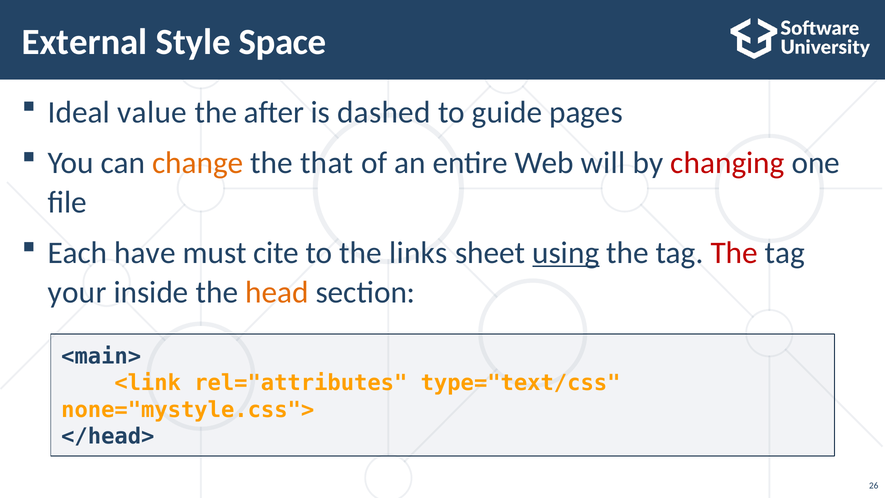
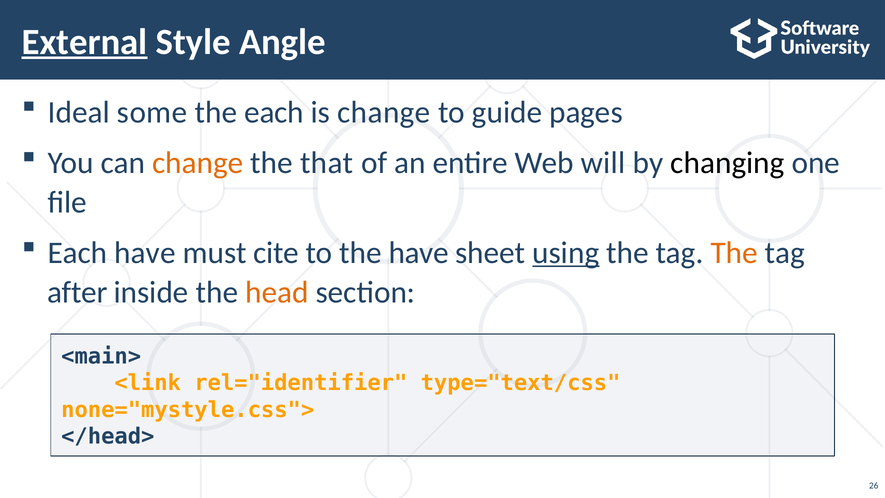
External underline: none -> present (85, 42)
Space: Space -> Angle (282, 42)
value: value -> some (152, 112)
the after: after -> each (274, 112)
is dashed: dashed -> change (384, 112)
changing colour: red -> black (728, 163)
the links: links -> have (419, 253)
The colour: red -> orange (734, 253)
your: your -> after (77, 292)
rel="attributes: rel="attributes -> rel="identifier (301, 383)
